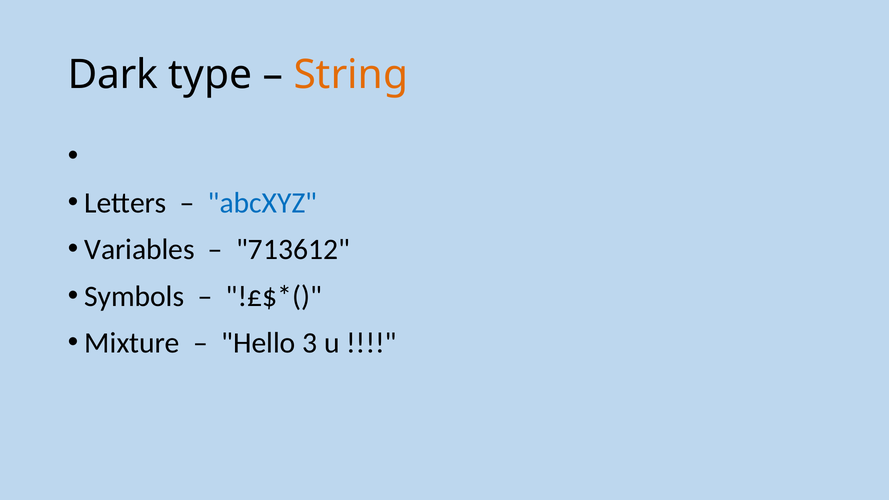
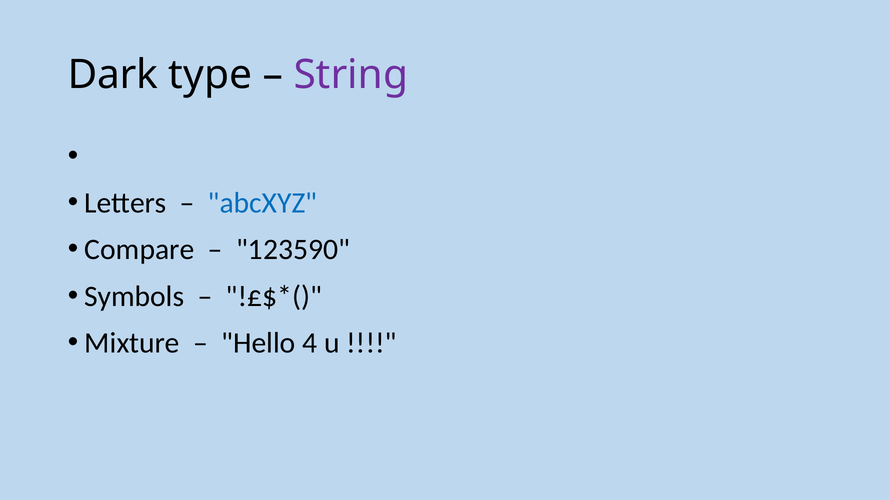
String colour: orange -> purple (351, 75)
Variables: Variables -> Compare (139, 250)
713612: 713612 -> 123590 (293, 250)
3: 3 -> 4 (310, 343)
